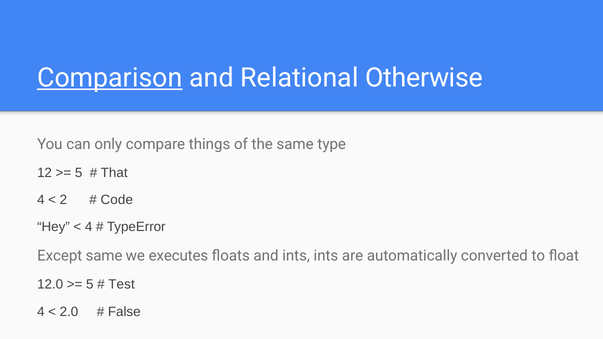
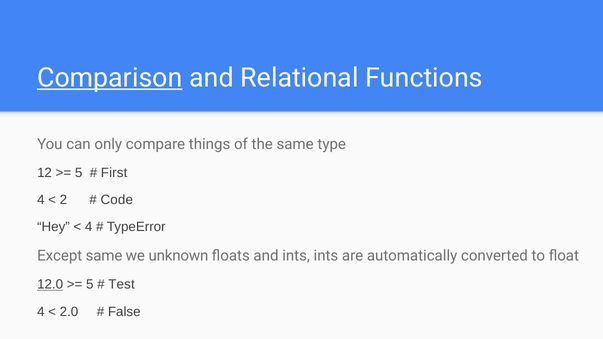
Otherwise: Otherwise -> Functions (424, 78)
That: That -> First (114, 173)
executes: executes -> unknown (178, 256)
12.0 underline: none -> present (50, 285)
